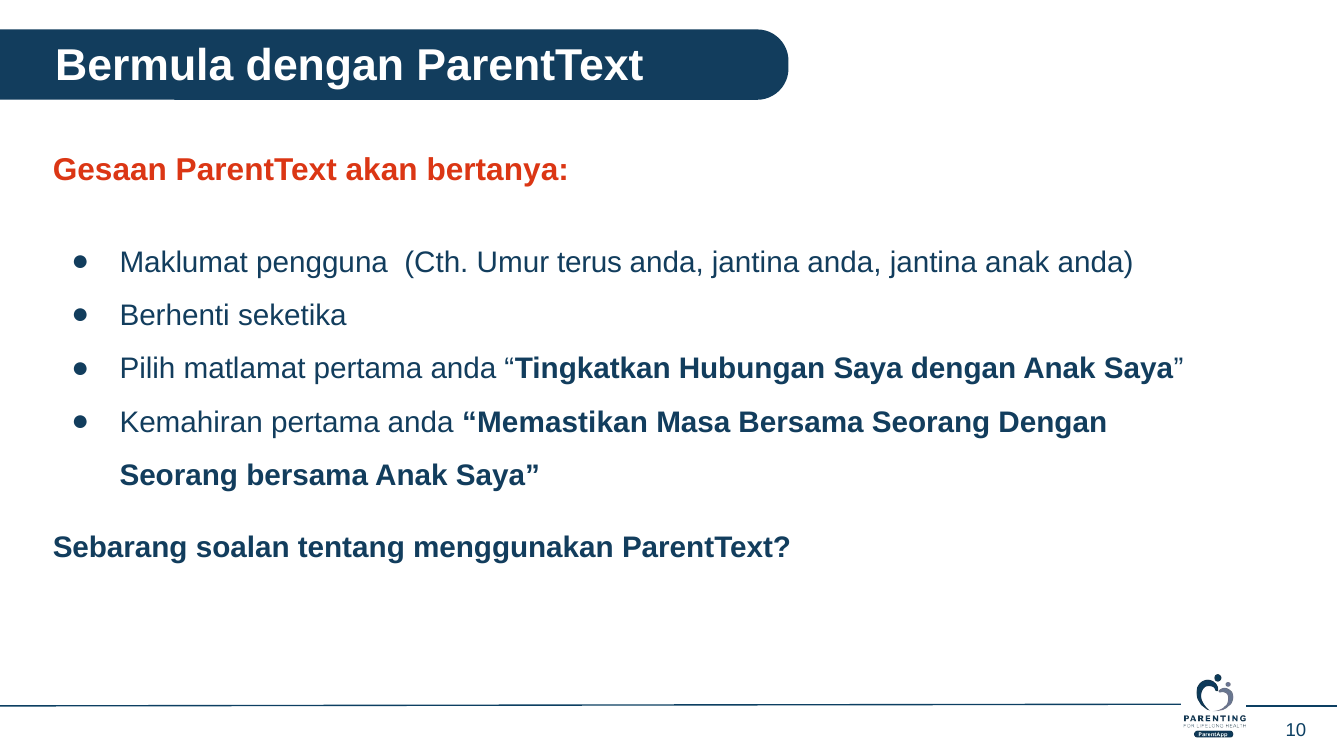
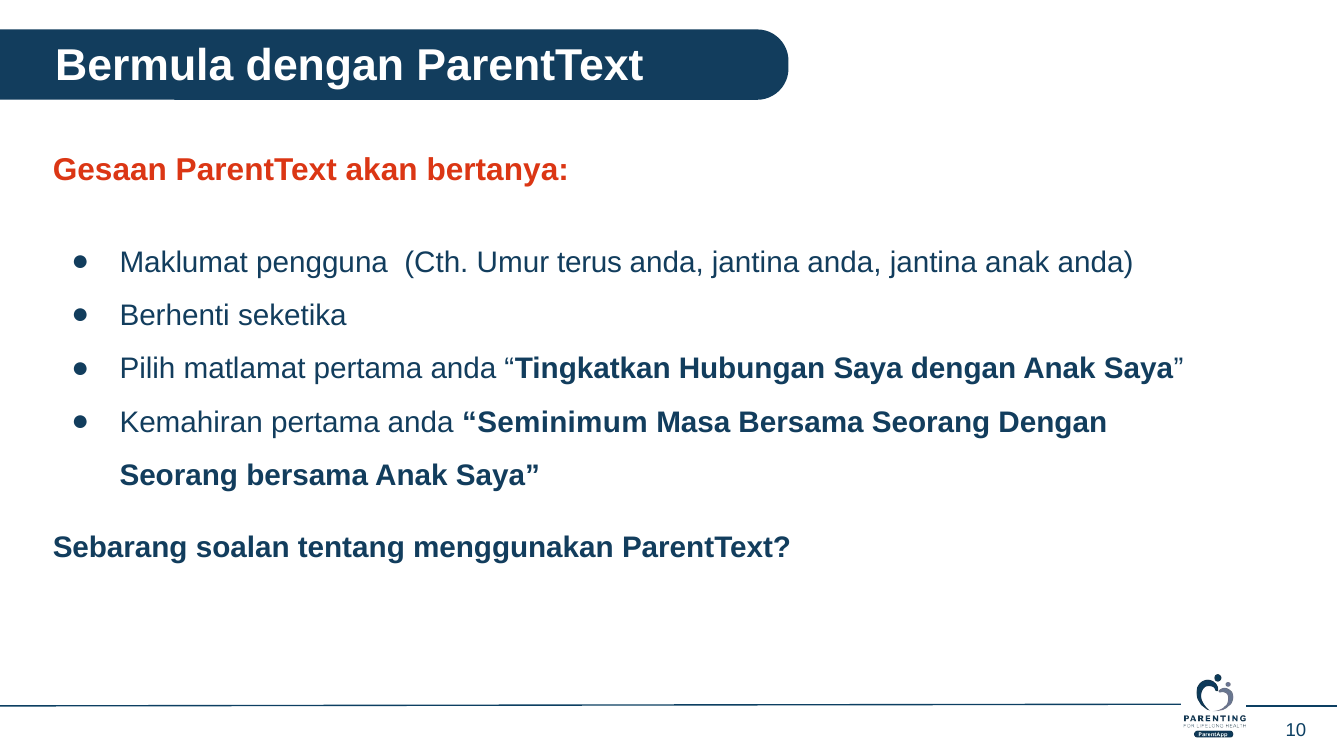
Memastikan: Memastikan -> Seminimum (555, 423)
